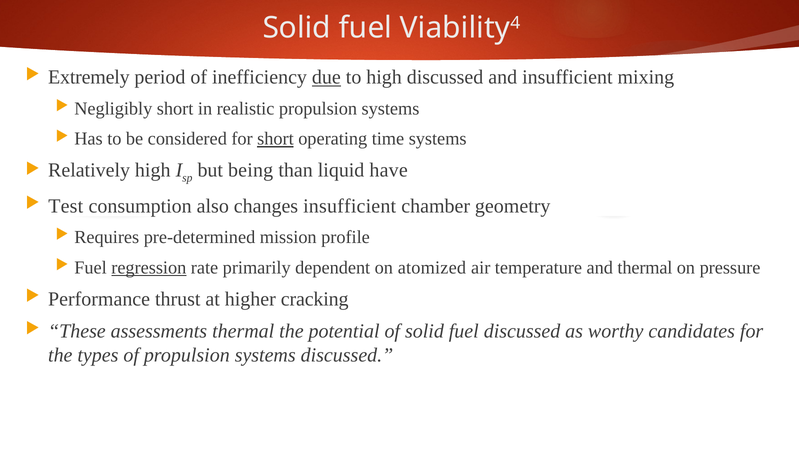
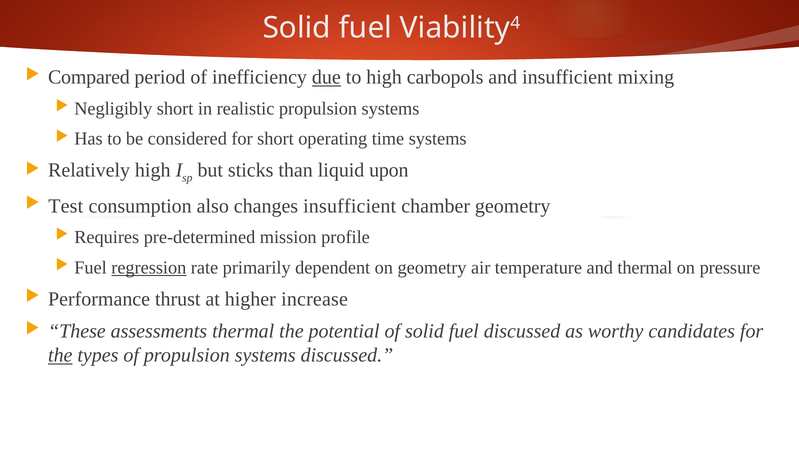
Extremely: Extremely -> Compared (89, 77)
high discussed: discussed -> carbopols (445, 77)
short underline: present -> none (275, 139)
being: being -> sticks (251, 170)
have: have -> upon (389, 170)
on atomized: atomized -> geometry (432, 267)
cracking: cracking -> increase (315, 299)
the underline: none -> present (60, 355)
